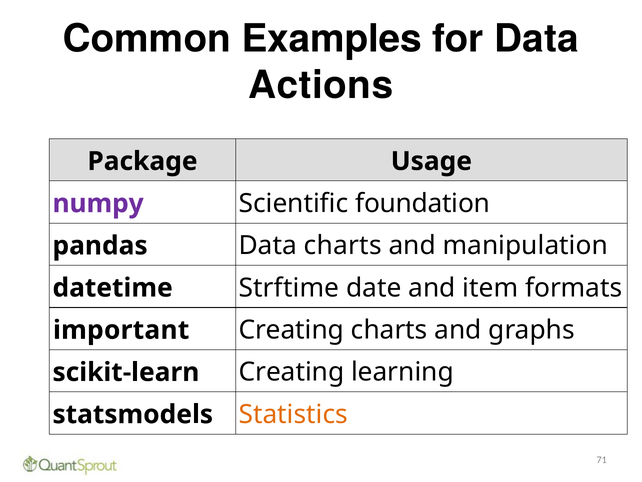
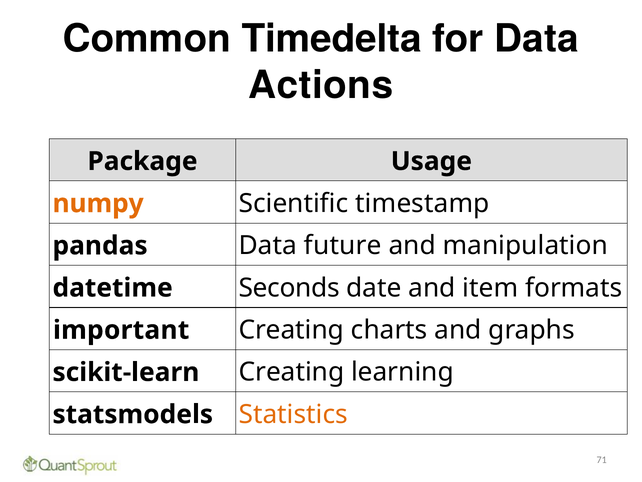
Examples: Examples -> Timedelta (332, 39)
numpy colour: purple -> orange (98, 203)
foundation: foundation -> timestamp (422, 203)
Data charts: charts -> future (343, 245)
Strftime: Strftime -> Seconds (289, 288)
